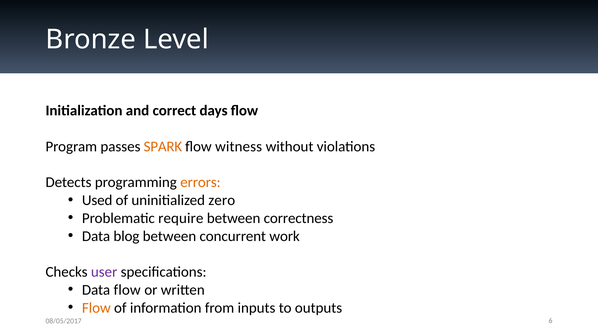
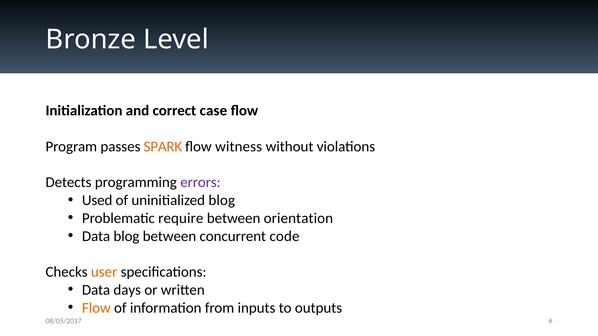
days: days -> case (213, 111)
errors colour: orange -> purple (200, 183)
uninitialized zero: zero -> blog (222, 200)
correctness: correctness -> orientation (298, 218)
work: work -> code (284, 236)
user colour: purple -> orange (104, 272)
Data flow: flow -> days (127, 290)
